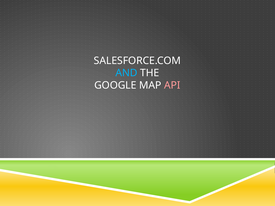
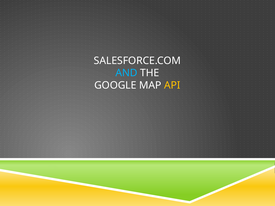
API colour: pink -> yellow (172, 85)
